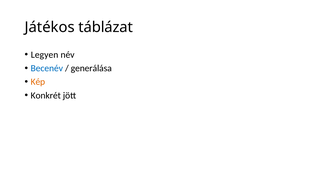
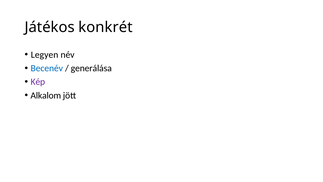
táblázat: táblázat -> konkrét (106, 27)
Kép colour: orange -> purple (38, 82)
Konkrét: Konkrét -> Alkalom (46, 95)
